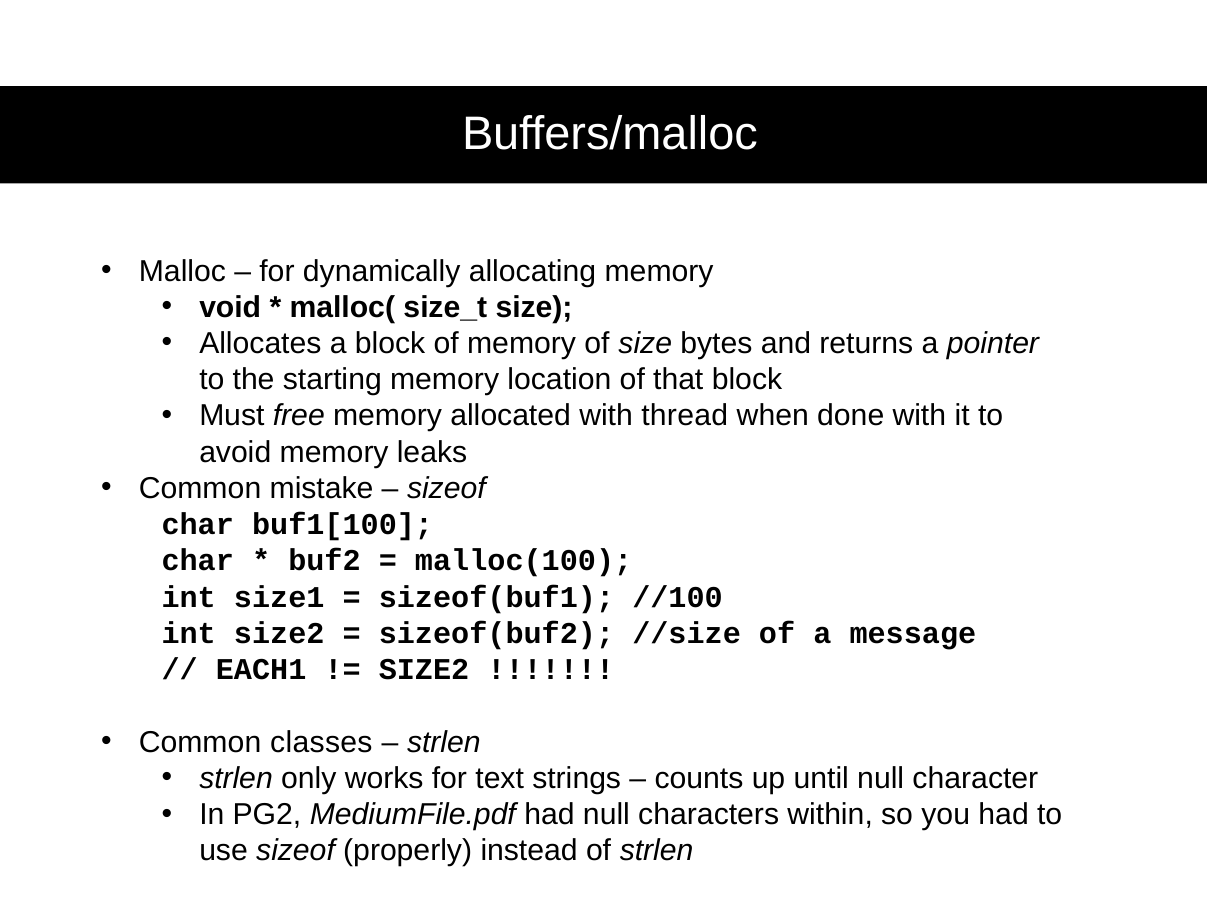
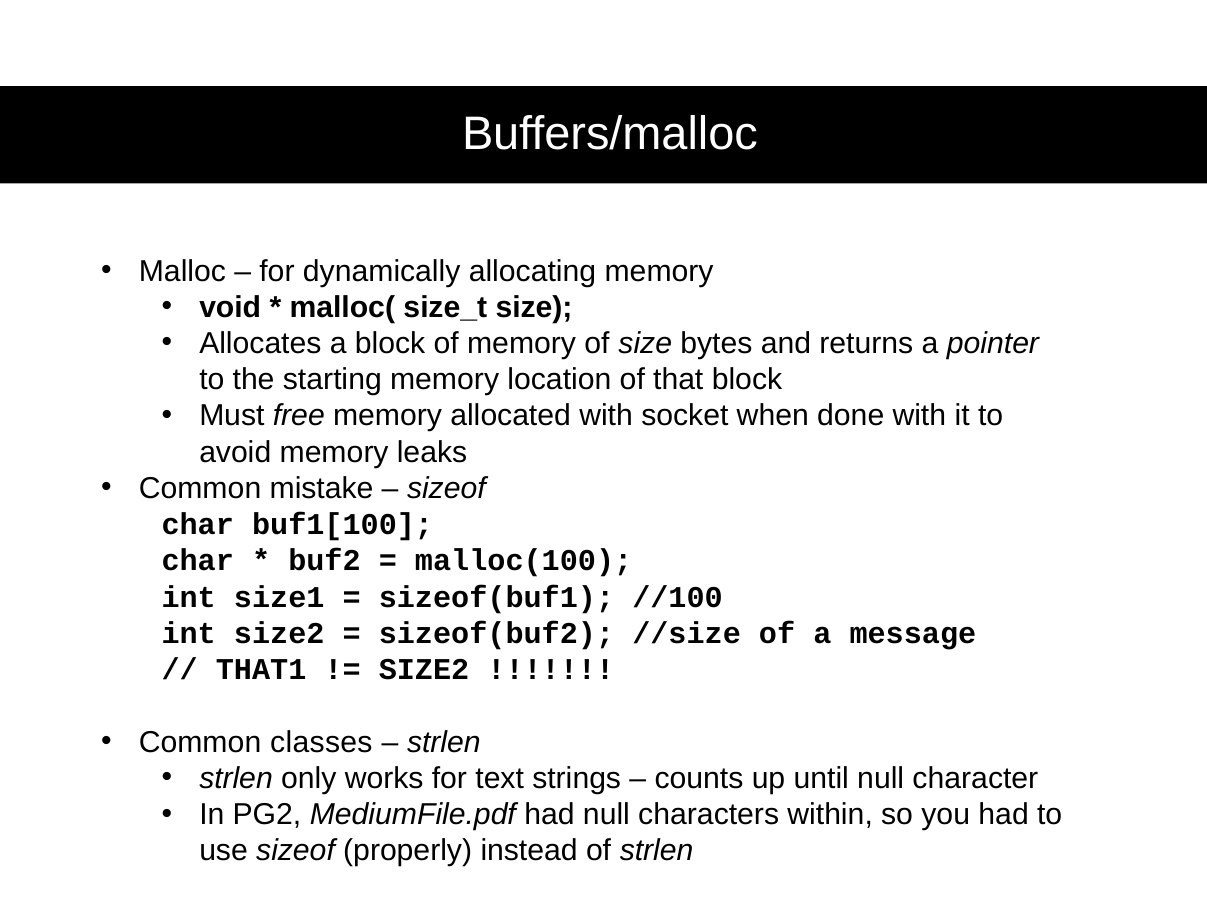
thread: thread -> socket (685, 416)
EACH1: EACH1 -> THAT1 (261, 669)
